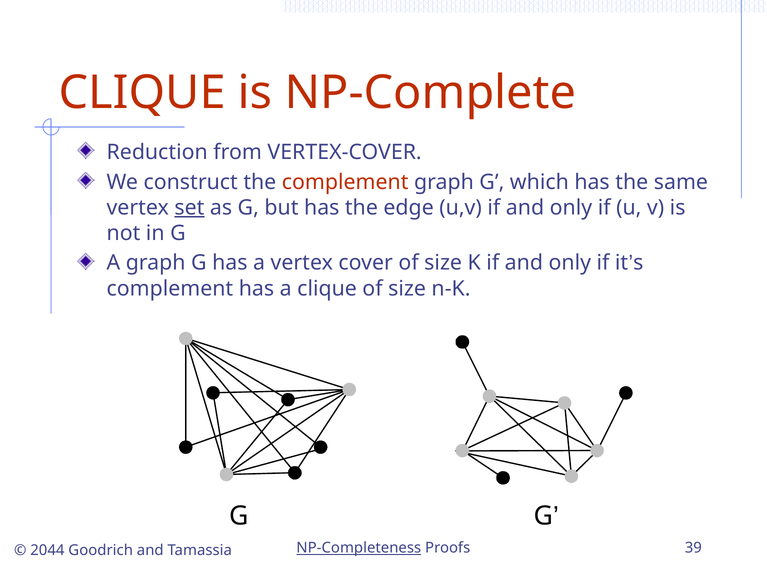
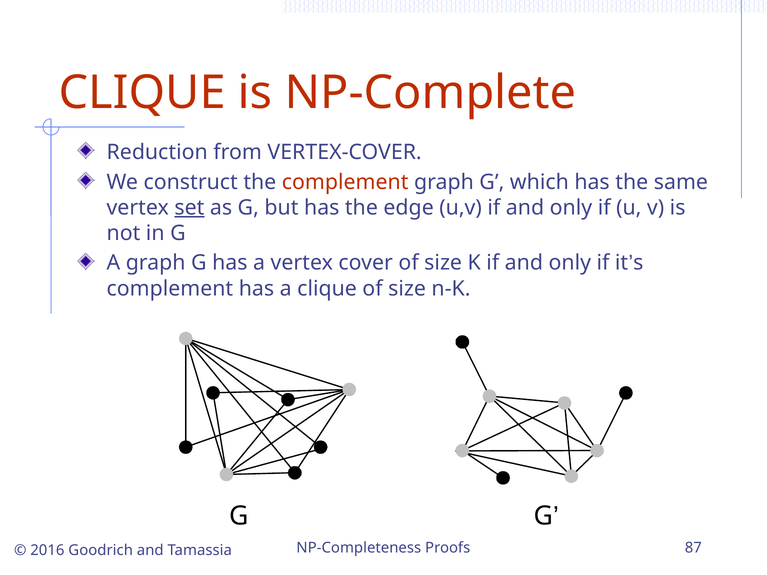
NP-Completeness underline: present -> none (359, 548)
39: 39 -> 87 (693, 548)
2044: 2044 -> 2016 (47, 551)
